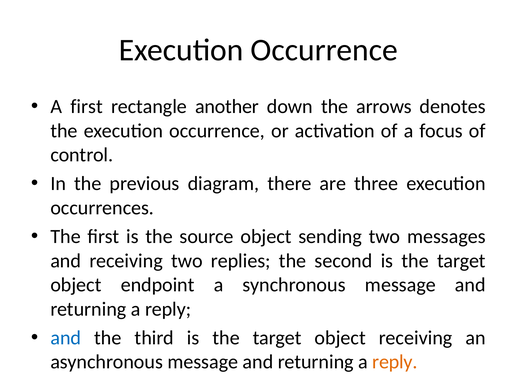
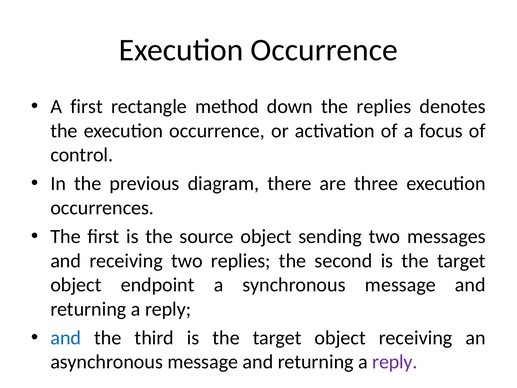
another: another -> method (227, 107)
the arrows: arrows -> replies (384, 107)
reply colour: orange -> purple (395, 362)
